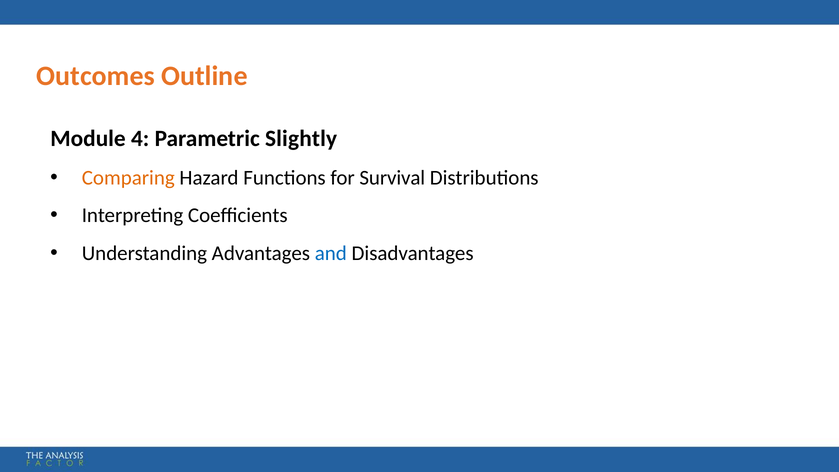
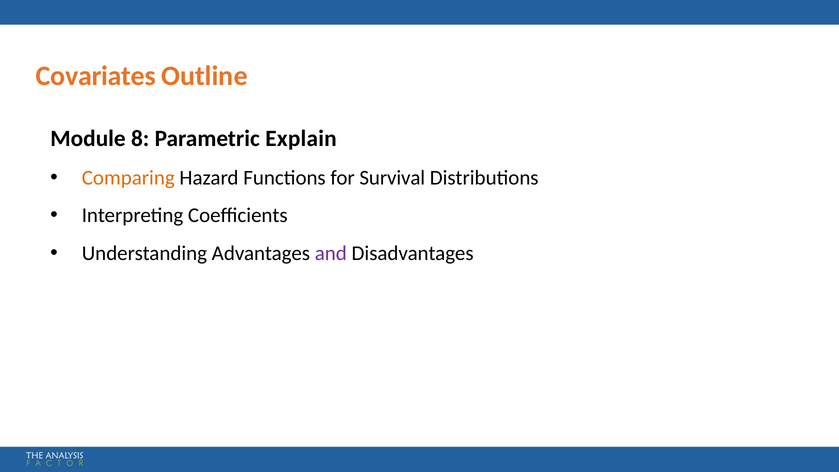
Outcomes: Outcomes -> Covariates (96, 76)
4: 4 -> 8 (140, 139)
Slightly: Slightly -> Explain (301, 139)
and colour: blue -> purple (331, 253)
